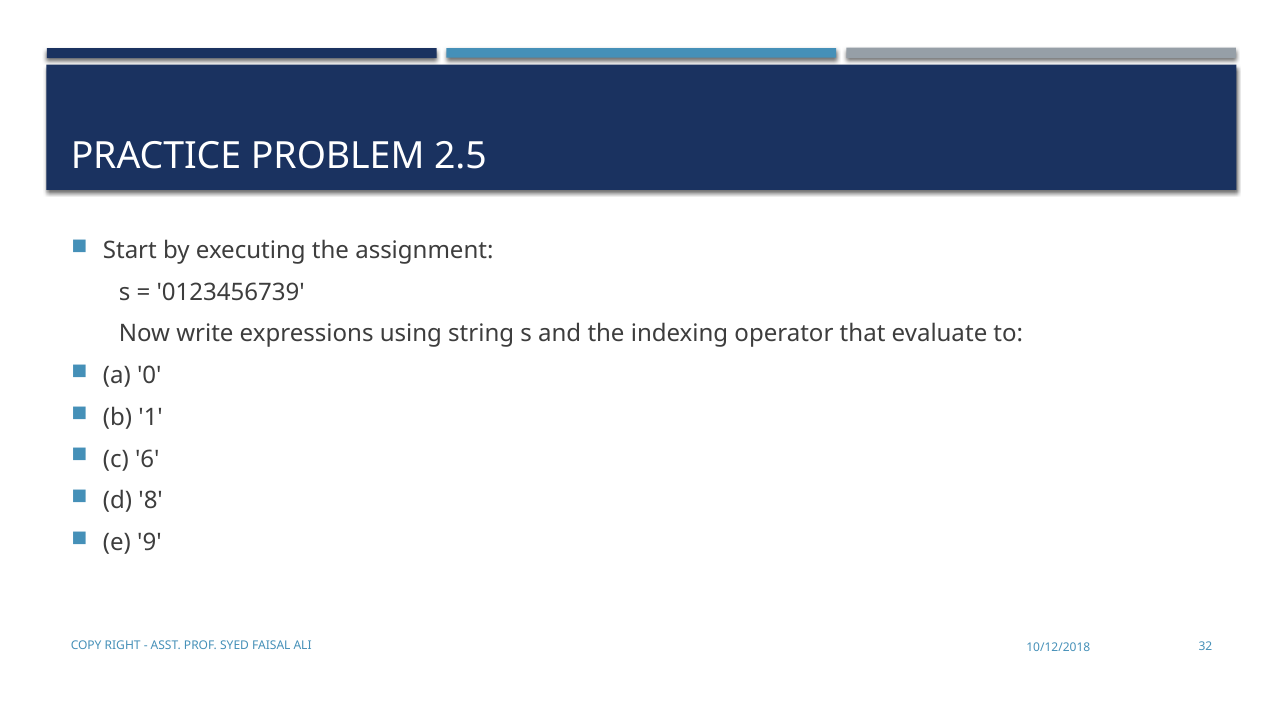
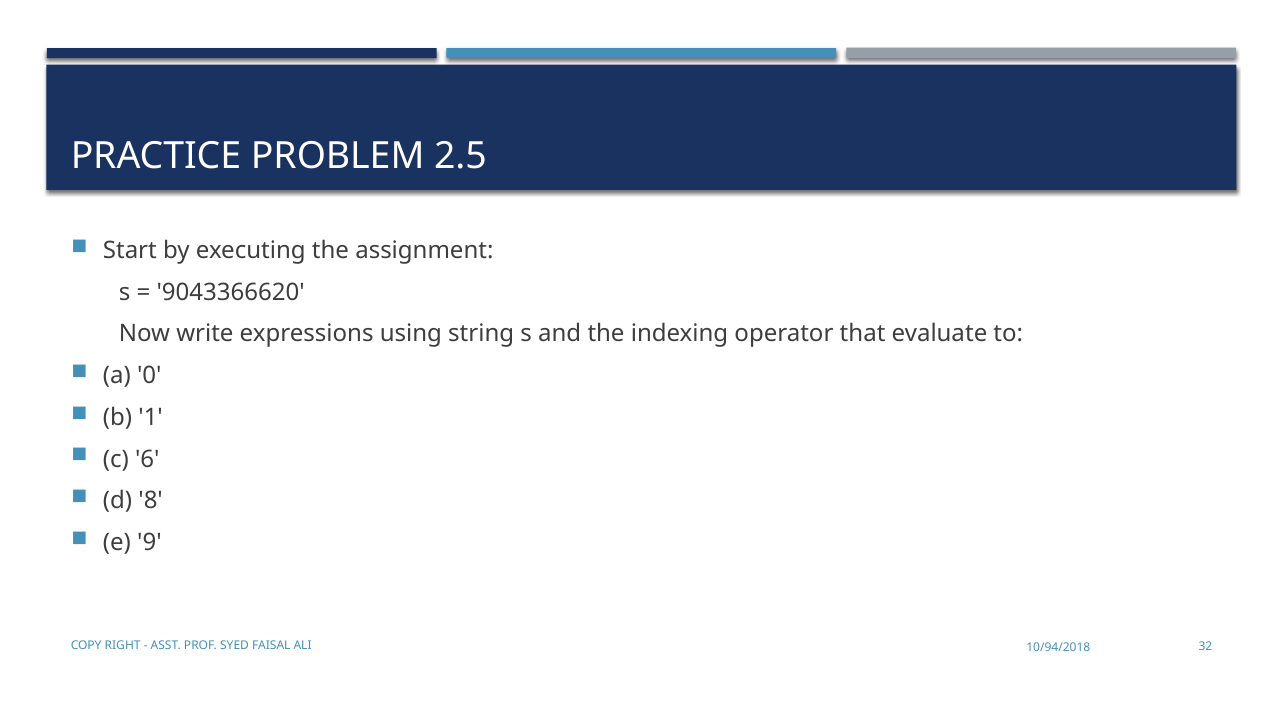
0123456739: 0123456739 -> 9043366620 (231, 292)
10/12/2018: 10/12/2018 -> 10/94/2018 (1058, 647)
